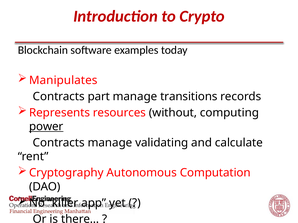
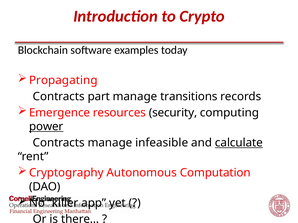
Manipulates: Manipulates -> Propagating (63, 80)
Represents: Represents -> Emergence (60, 113)
without: without -> security (173, 113)
validating: validating -> infeasible (162, 143)
calculate underline: none -> present (239, 143)
